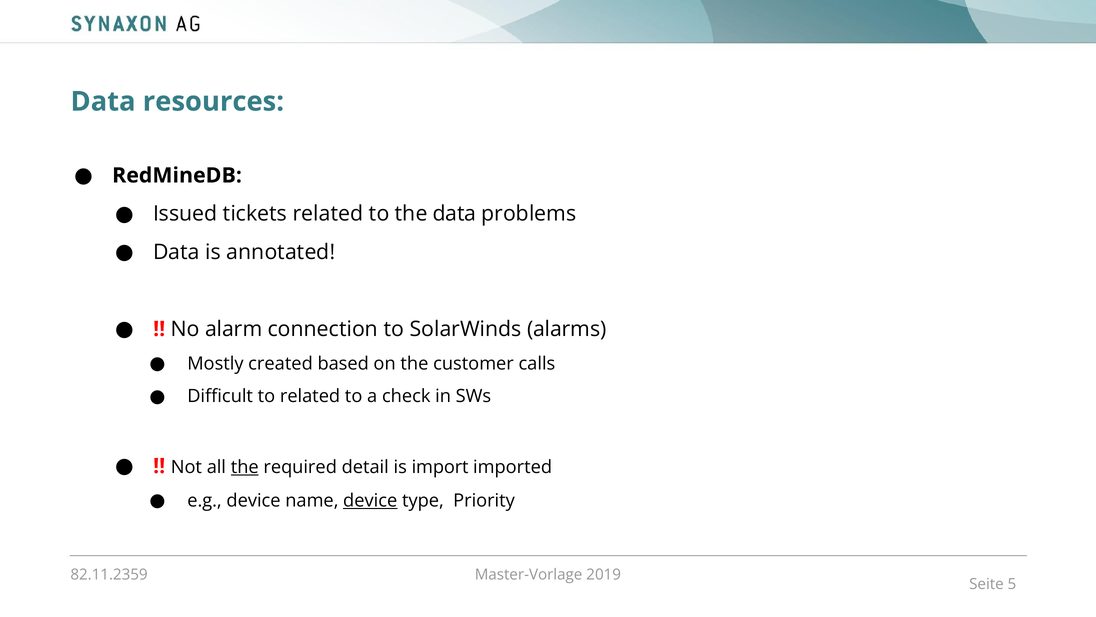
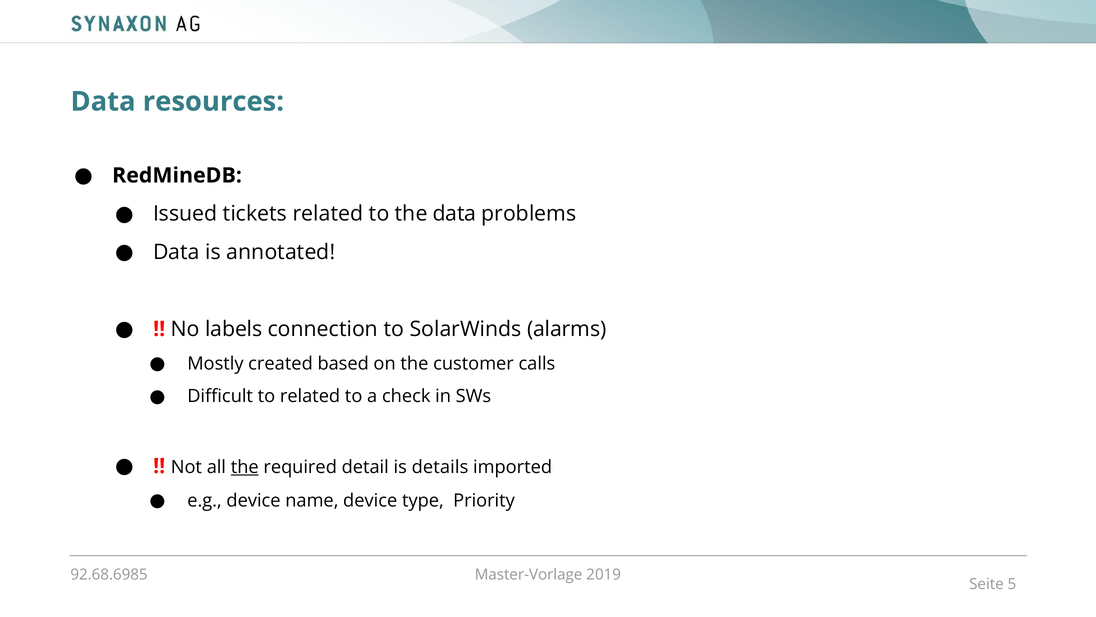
alarm: alarm -> labels (234, 329)
import: import -> details (440, 467)
device underline: present -> none (370, 500)
82.11.2359: 82.11.2359 -> 92.68.6985 (109, 574)
